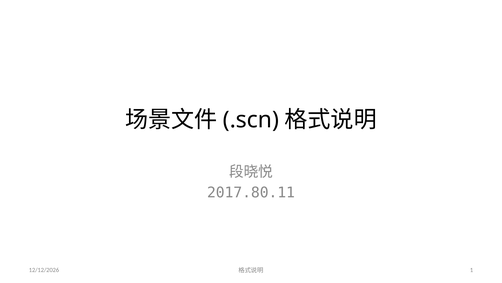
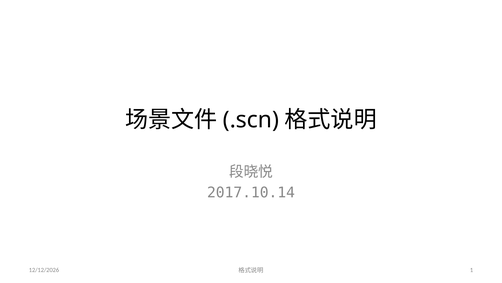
2017.80.11: 2017.80.11 -> 2017.10.14 (251, 192)
